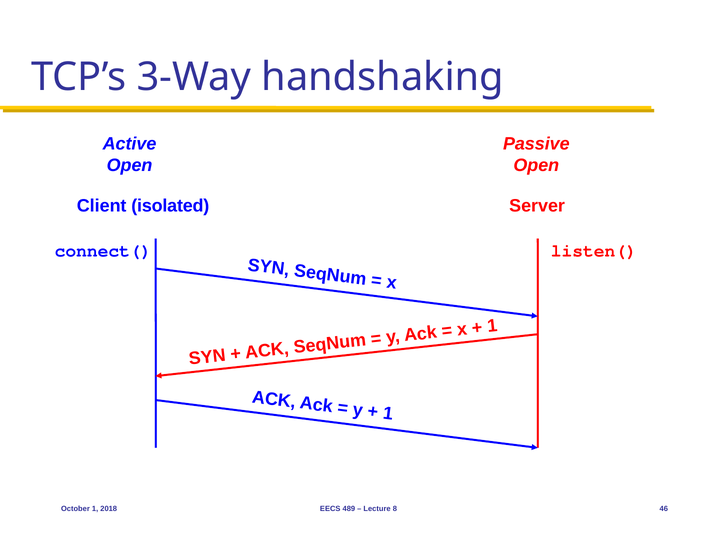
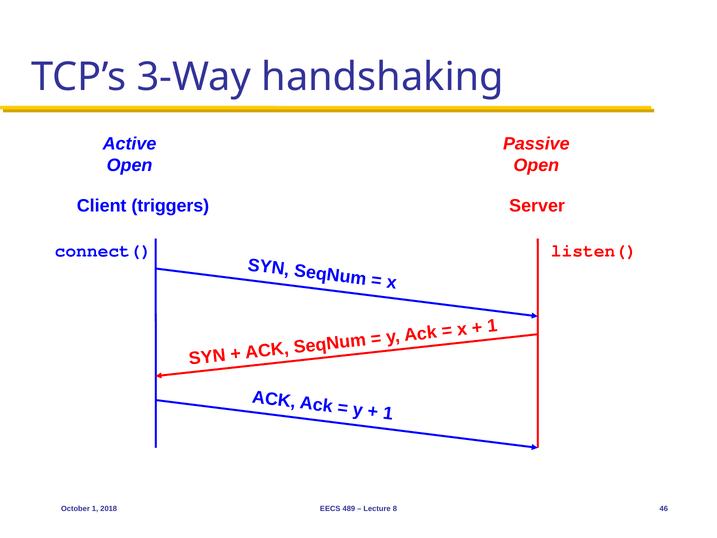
isolated: isolated -> triggers (170, 206)
